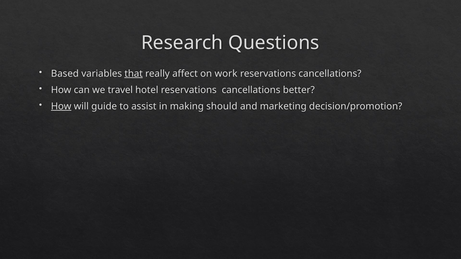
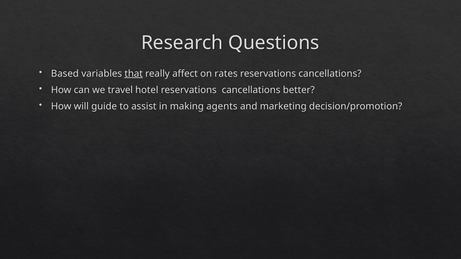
work: work -> rates (226, 74)
How underline: present -> none (61, 106)
should: should -> agents (222, 106)
